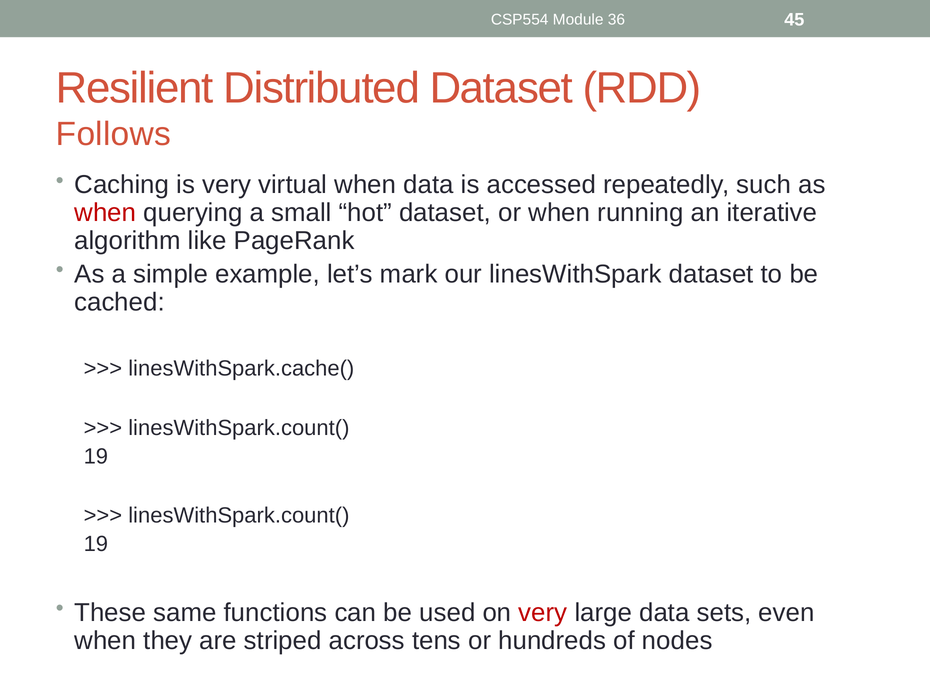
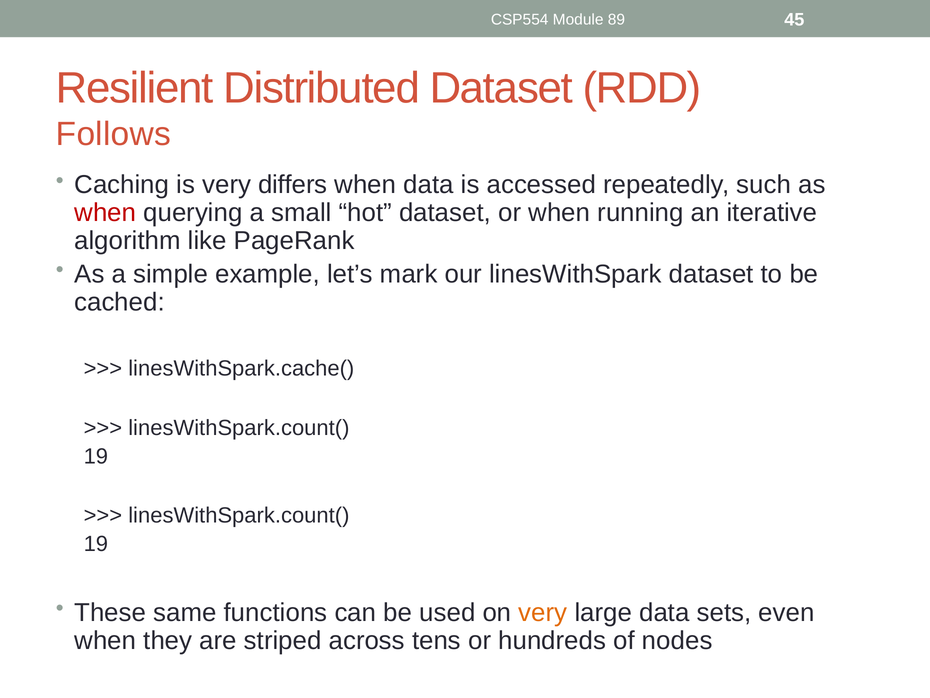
36: 36 -> 89 (616, 20)
virtual: virtual -> differs (293, 185)
very colour: red -> orange (543, 612)
